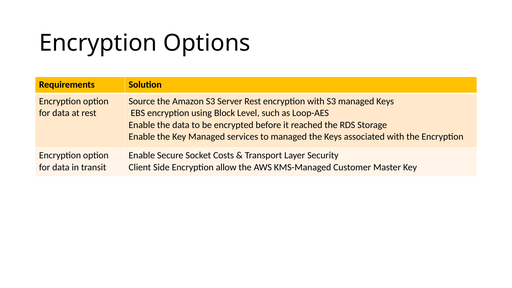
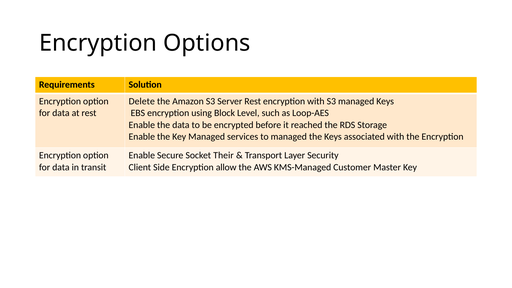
Source: Source -> Delete (142, 101)
Costs: Costs -> Their (224, 155)
